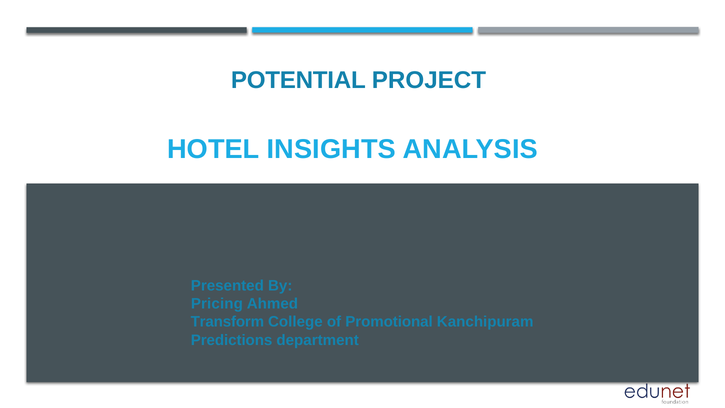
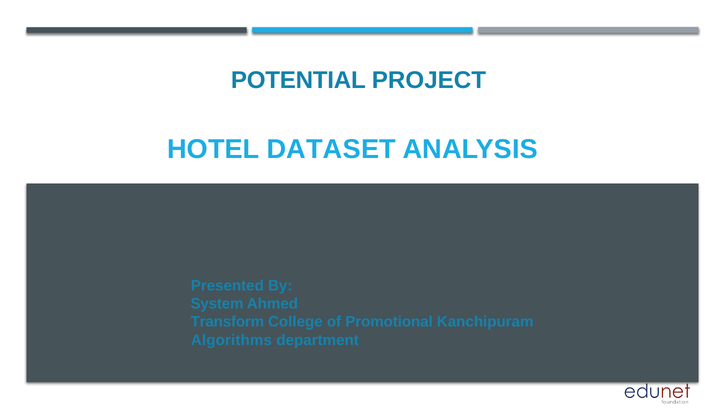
INSIGHTS: INSIGHTS -> DATASET (331, 149)
Pricing: Pricing -> System (217, 304)
Predictions: Predictions -> Algorithms (231, 340)
